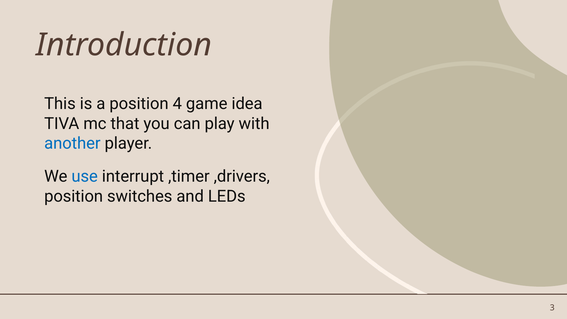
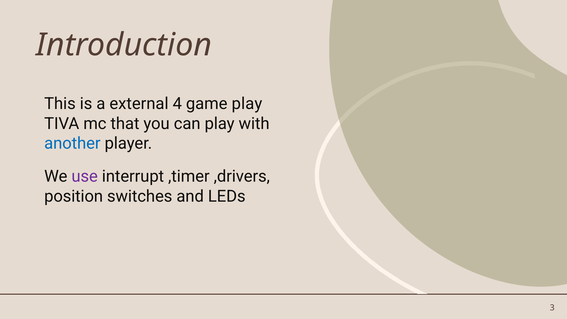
a position: position -> external (139, 104)
game idea: idea -> play (247, 104)
use colour: blue -> purple (85, 176)
